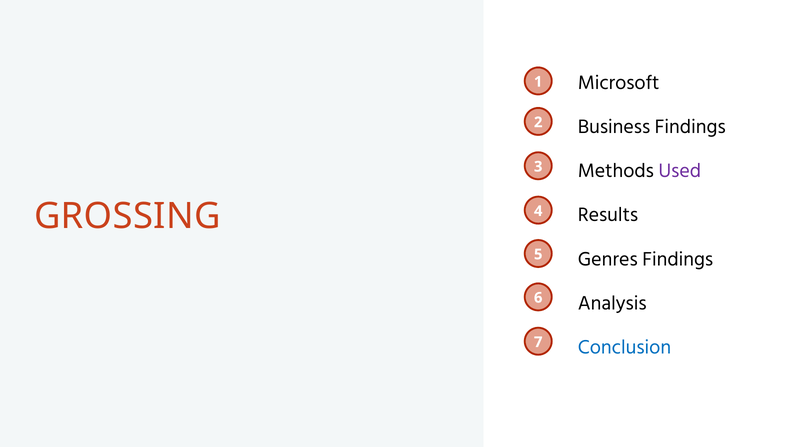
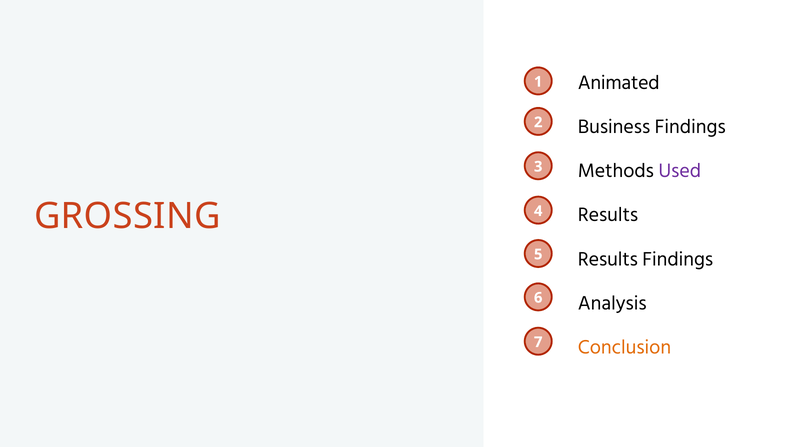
Microsoft: Microsoft -> Animated (619, 83)
Genres: Genres -> Results (608, 259)
Conclusion colour: blue -> orange (624, 347)
